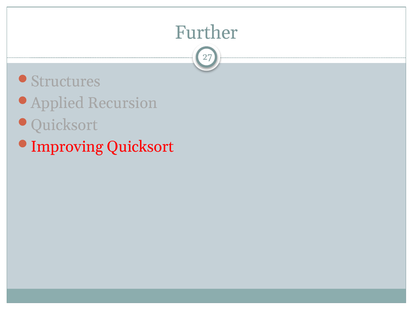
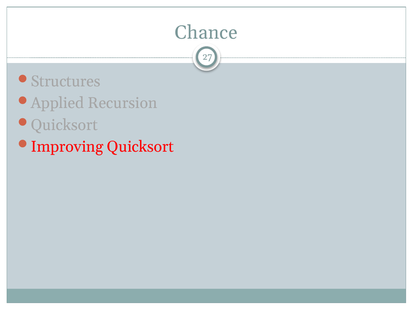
Further: Further -> Chance (206, 33)
